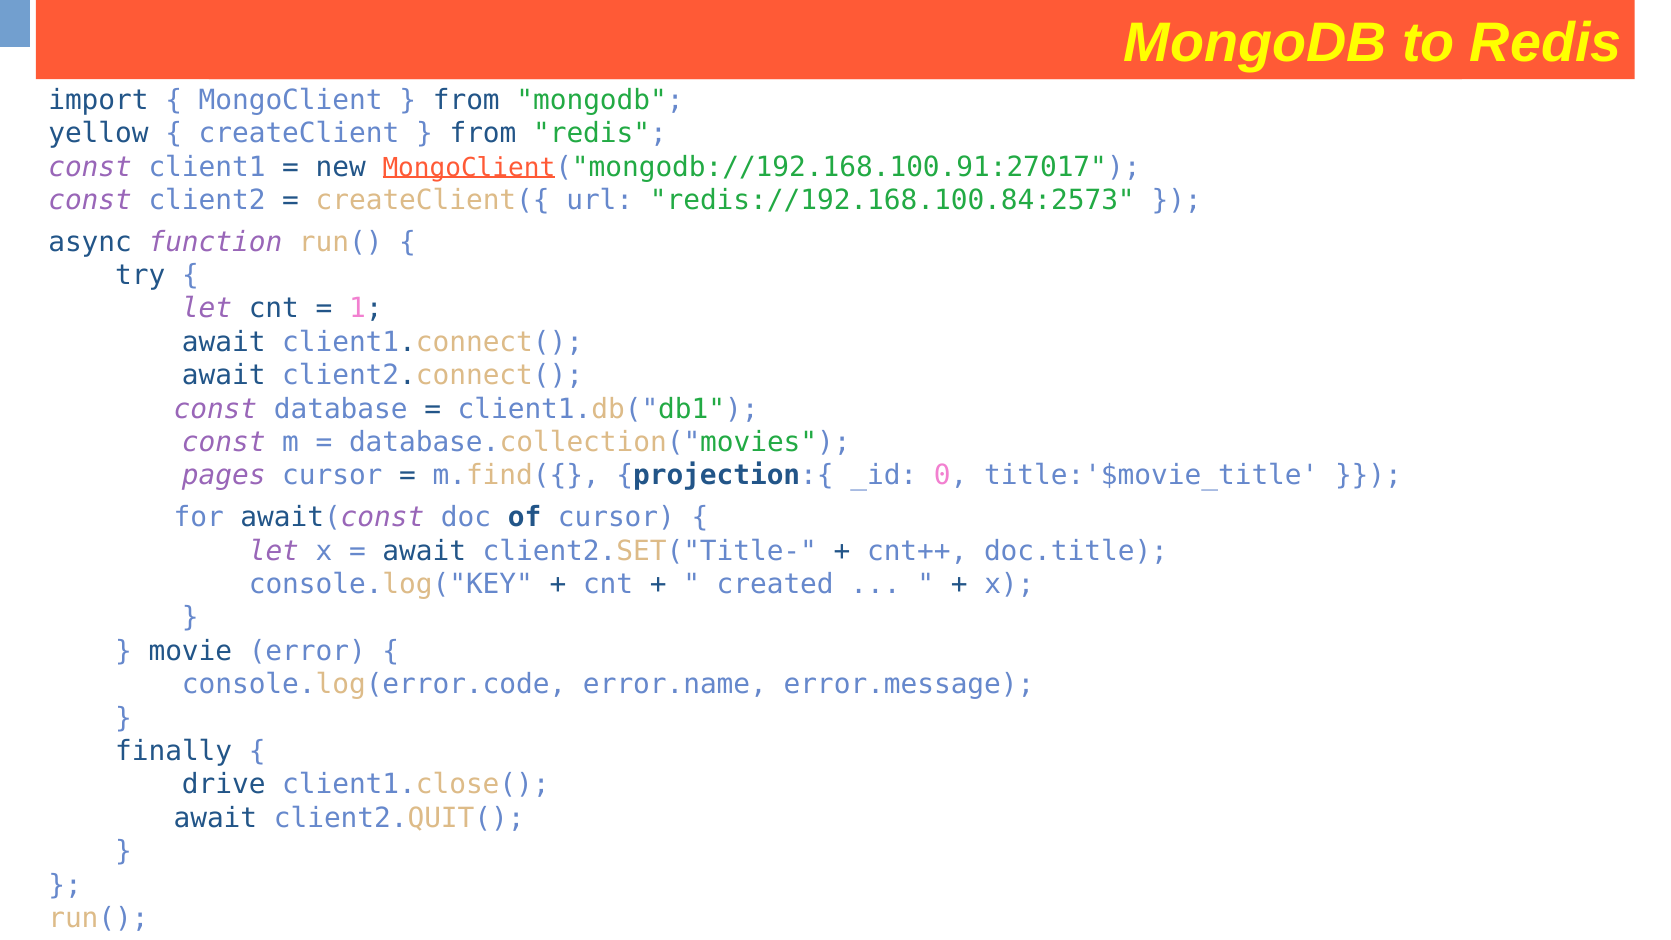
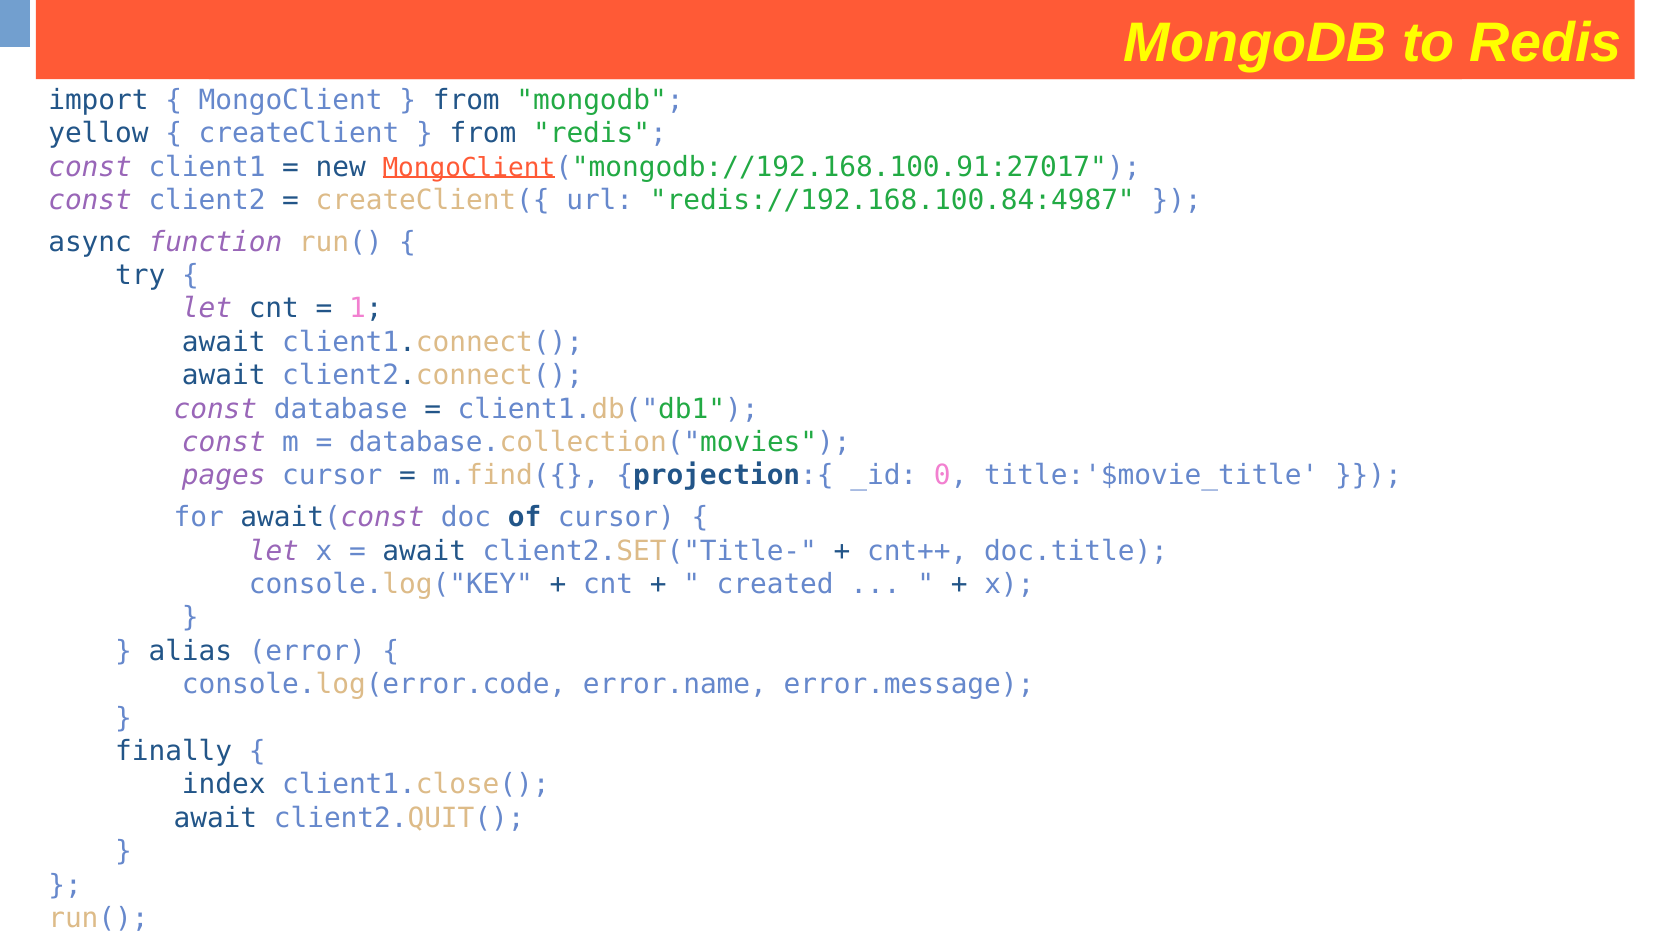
redis://192.168.100.84:2573: redis://192.168.100.84:2573 -> redis://192.168.100.84:4987 (892, 200)
movie: movie -> alias (190, 651)
drive: drive -> index (224, 785)
